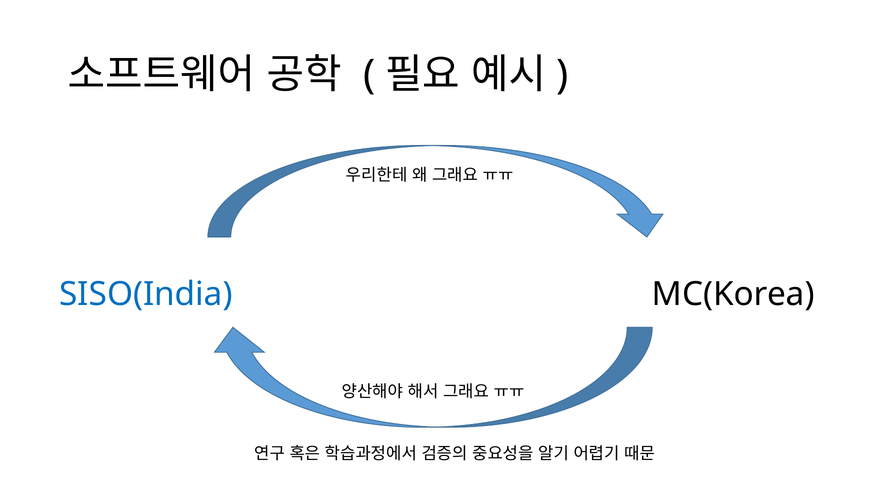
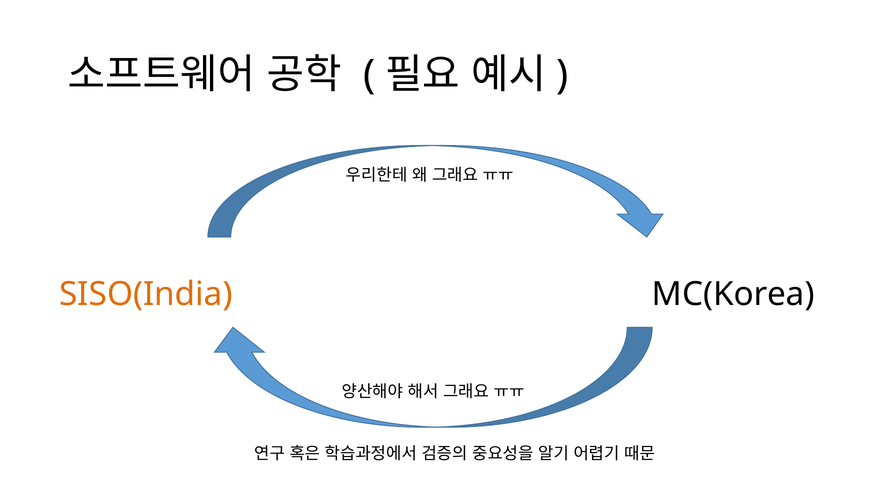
SISO(India colour: blue -> orange (146, 294)
